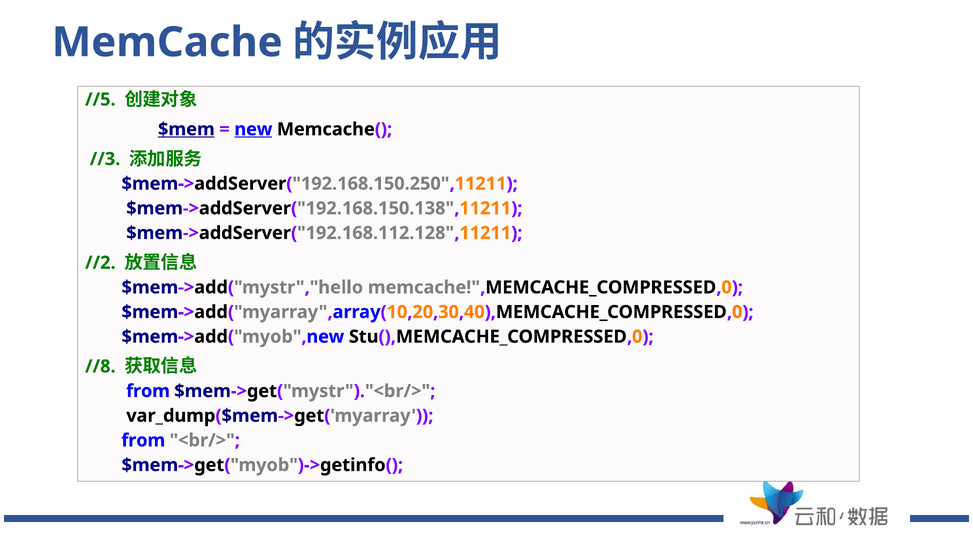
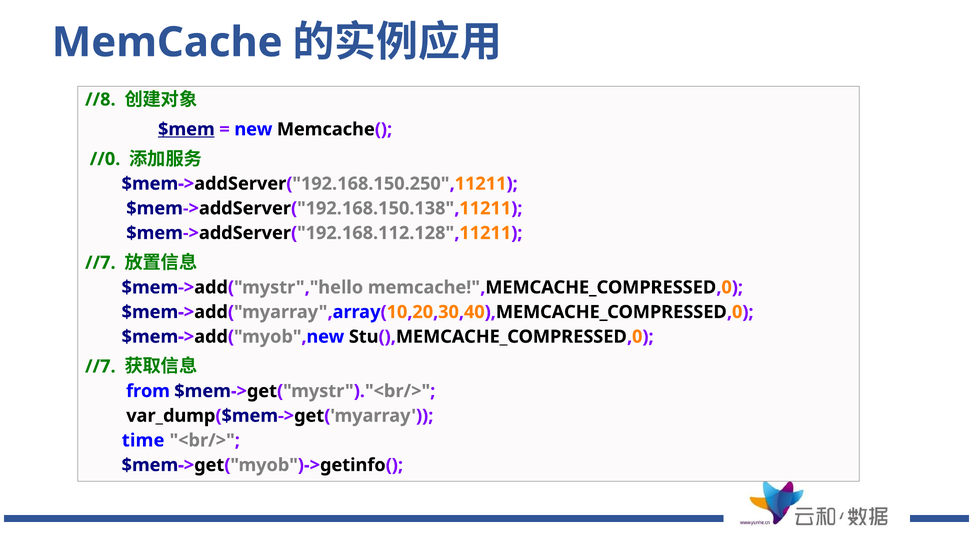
//5: //5 -> //8 (100, 100)
new underline: present -> none (253, 129)
//3: //3 -> //0 (105, 159)
//2: //2 -> //7 (100, 263)
//8: //8 -> //7 (100, 367)
from: from -> time (143, 441)
